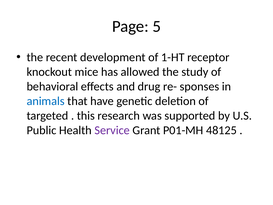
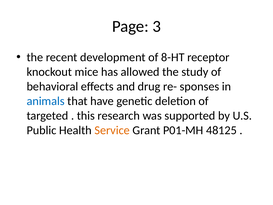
5: 5 -> 3 (157, 26)
1-HT: 1-HT -> 8-HT (173, 57)
Service colour: purple -> orange (112, 130)
